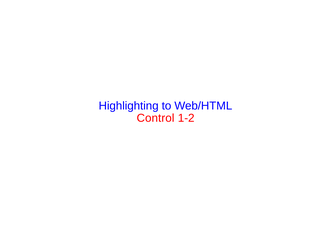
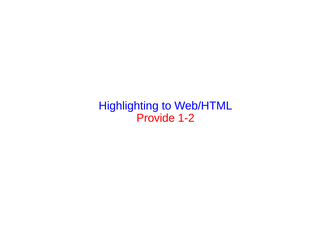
Control: Control -> Provide (156, 118)
